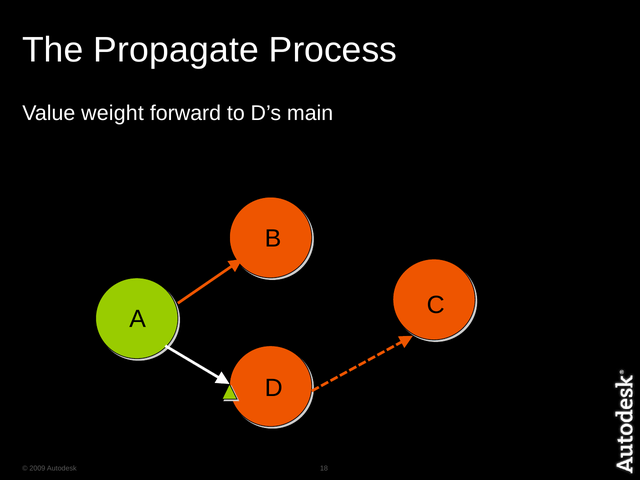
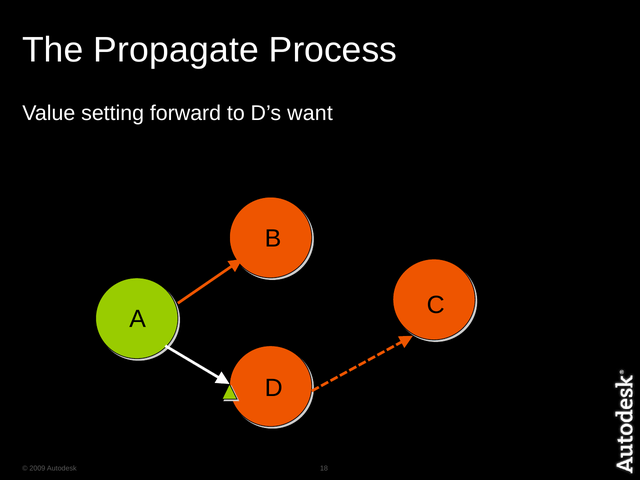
weight: weight -> setting (113, 113)
main: main -> want (310, 113)
